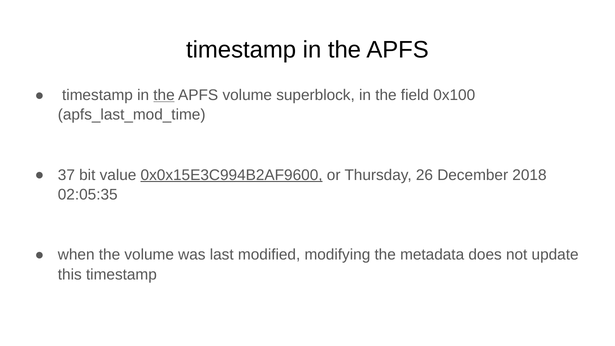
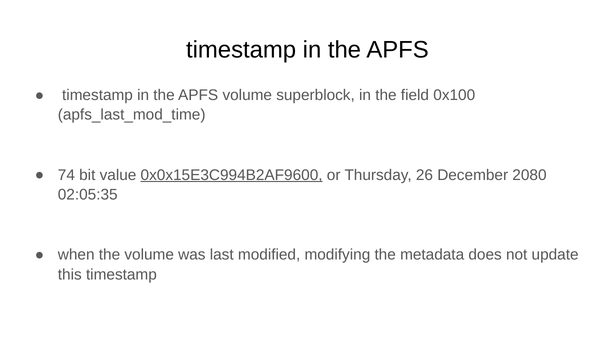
the underline: present -> none (164, 95)
37: 37 -> 74 (66, 175)
2018: 2018 -> 2080 (529, 175)
